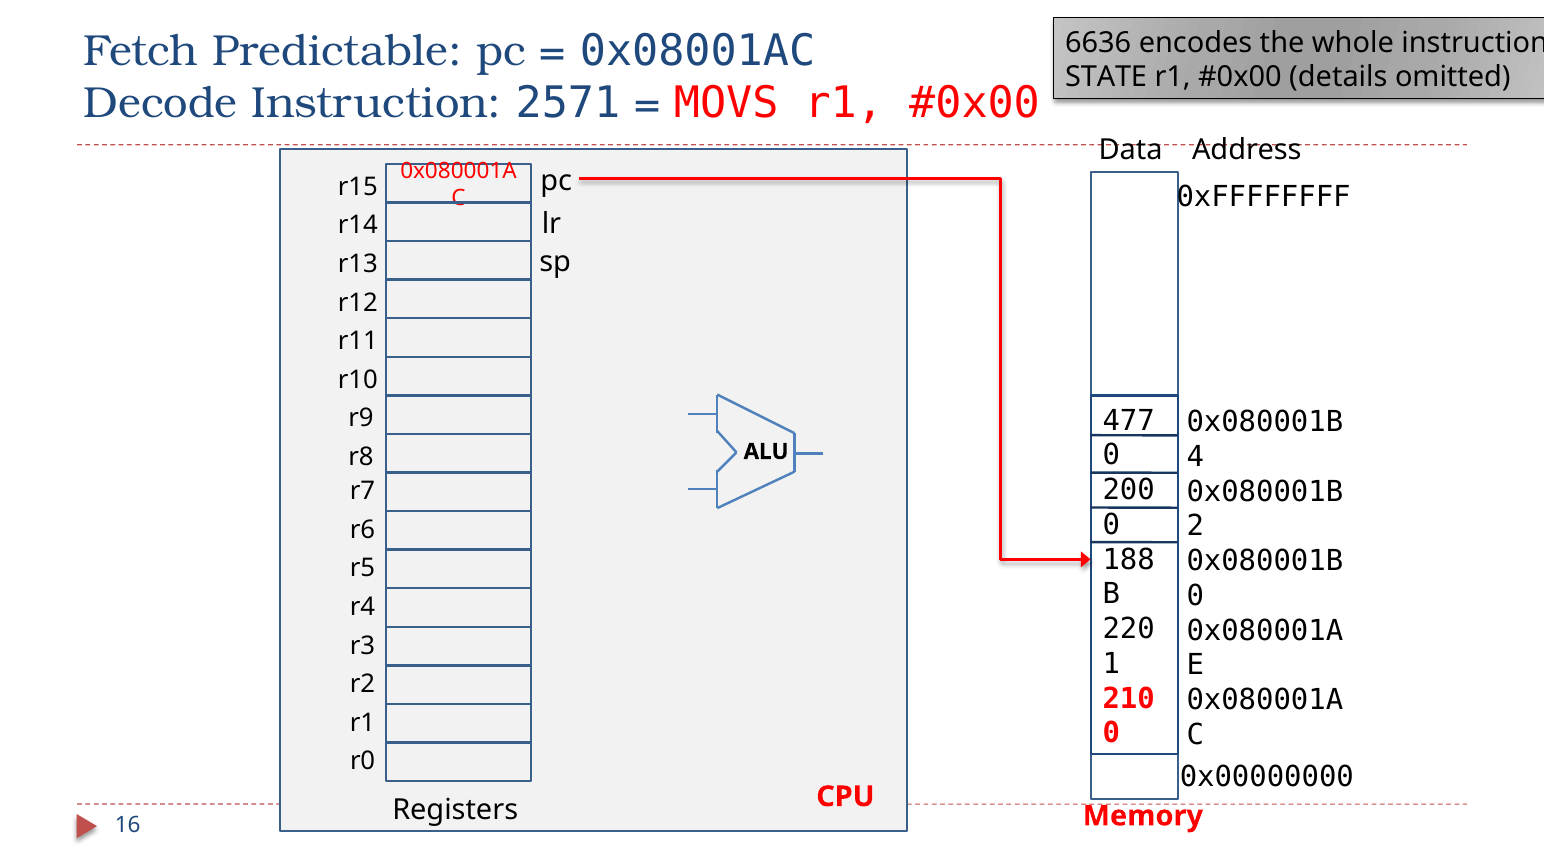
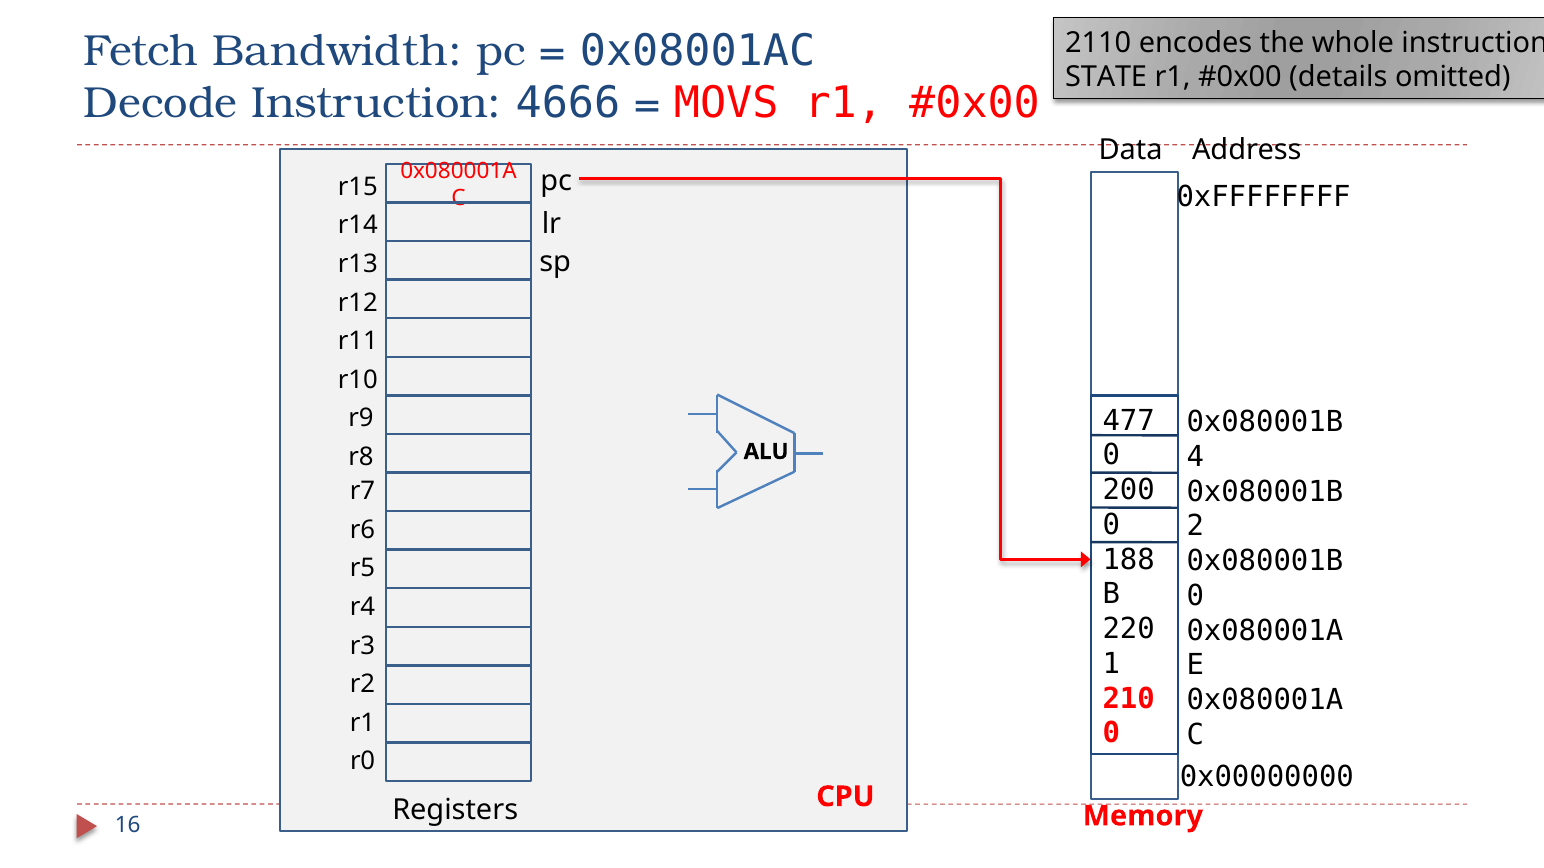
Predictable: Predictable -> Bandwidth (337, 51)
6636: 6636 -> 2110 (1098, 43)
2571: 2571 -> 4666 (568, 103)
